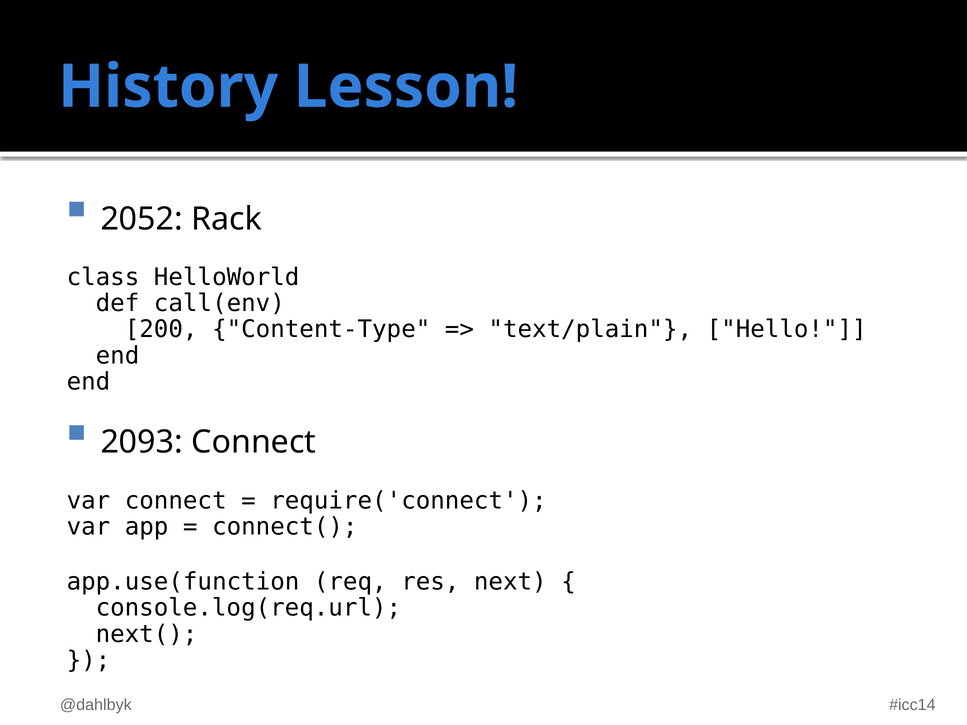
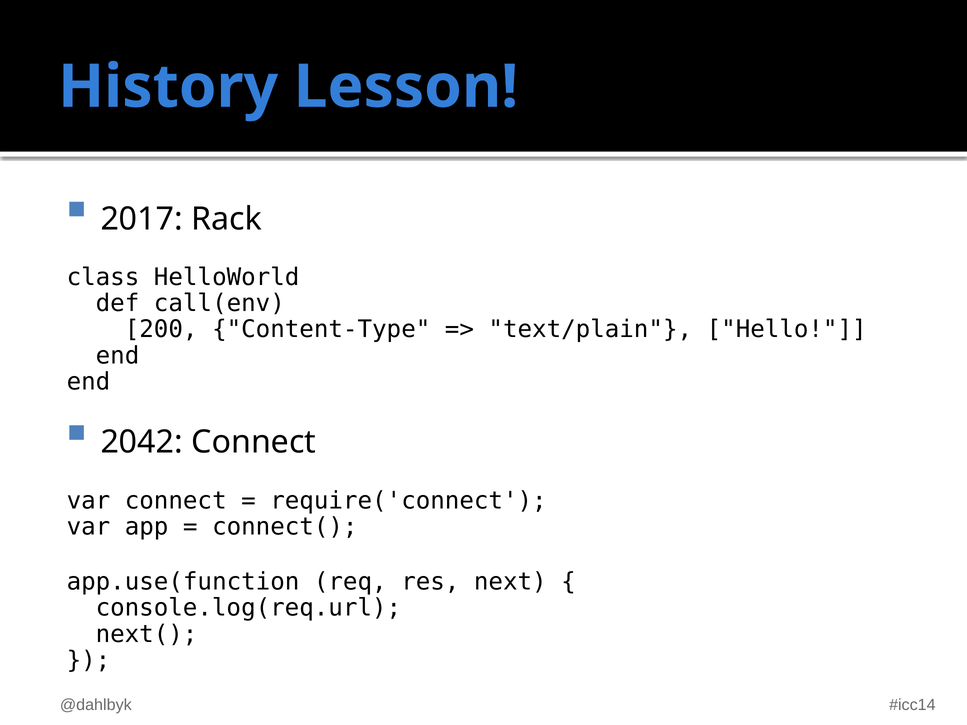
2052: 2052 -> 2017 (142, 219)
2093: 2093 -> 2042 (142, 442)
